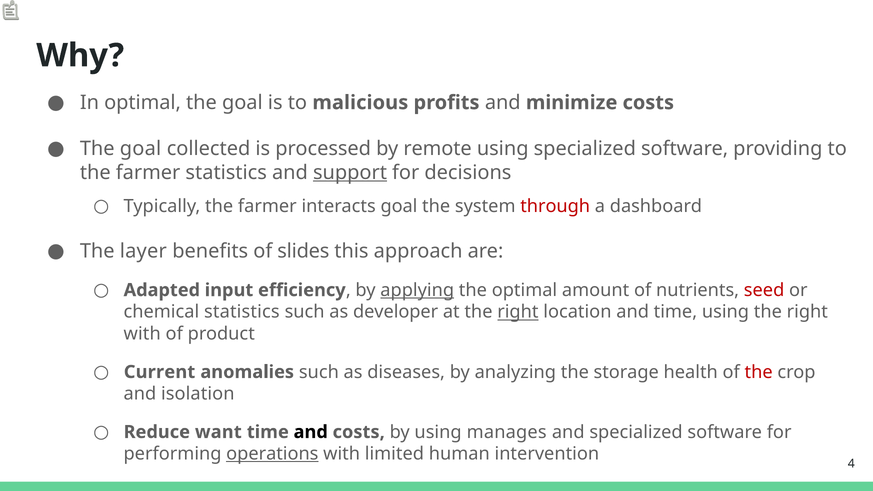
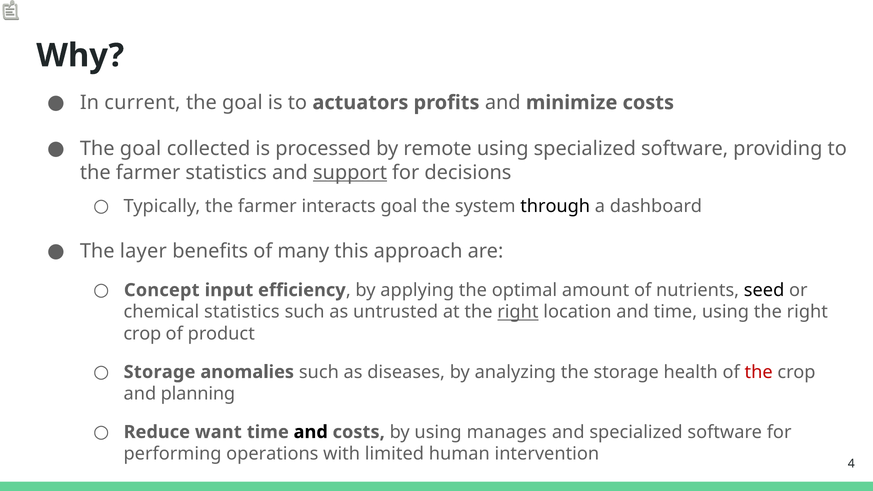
In optimal: optimal -> current (142, 103)
malicious: malicious -> actuators (360, 103)
through colour: red -> black (555, 206)
slides: slides -> many (303, 251)
Adapted: Adapted -> Concept (162, 290)
applying underline: present -> none (417, 290)
seed colour: red -> black (764, 290)
developer: developer -> untrusted (396, 312)
with: with -> crop (142, 334)
Current: Current -> Storage (160, 372)
isolation: isolation -> planning (198, 394)
operations underline: present -> none (272, 454)
